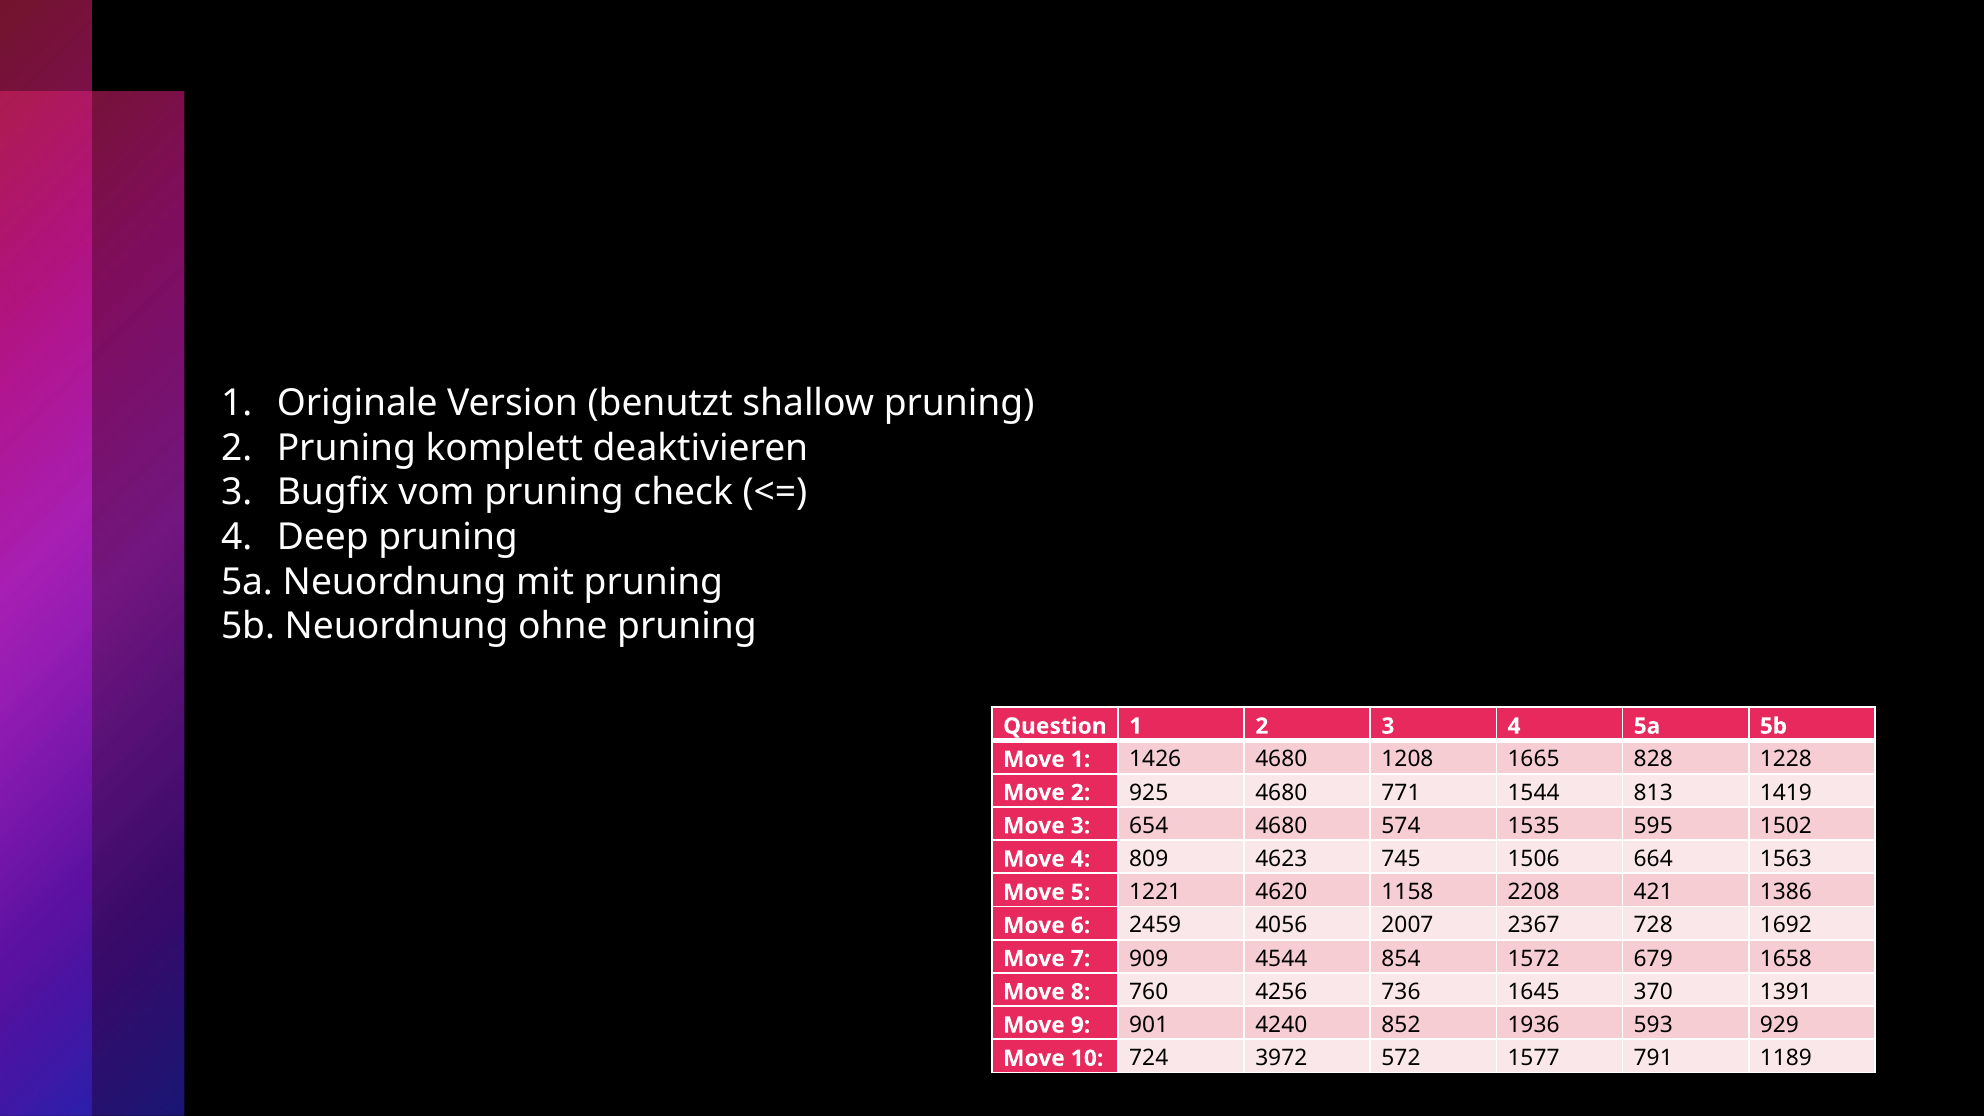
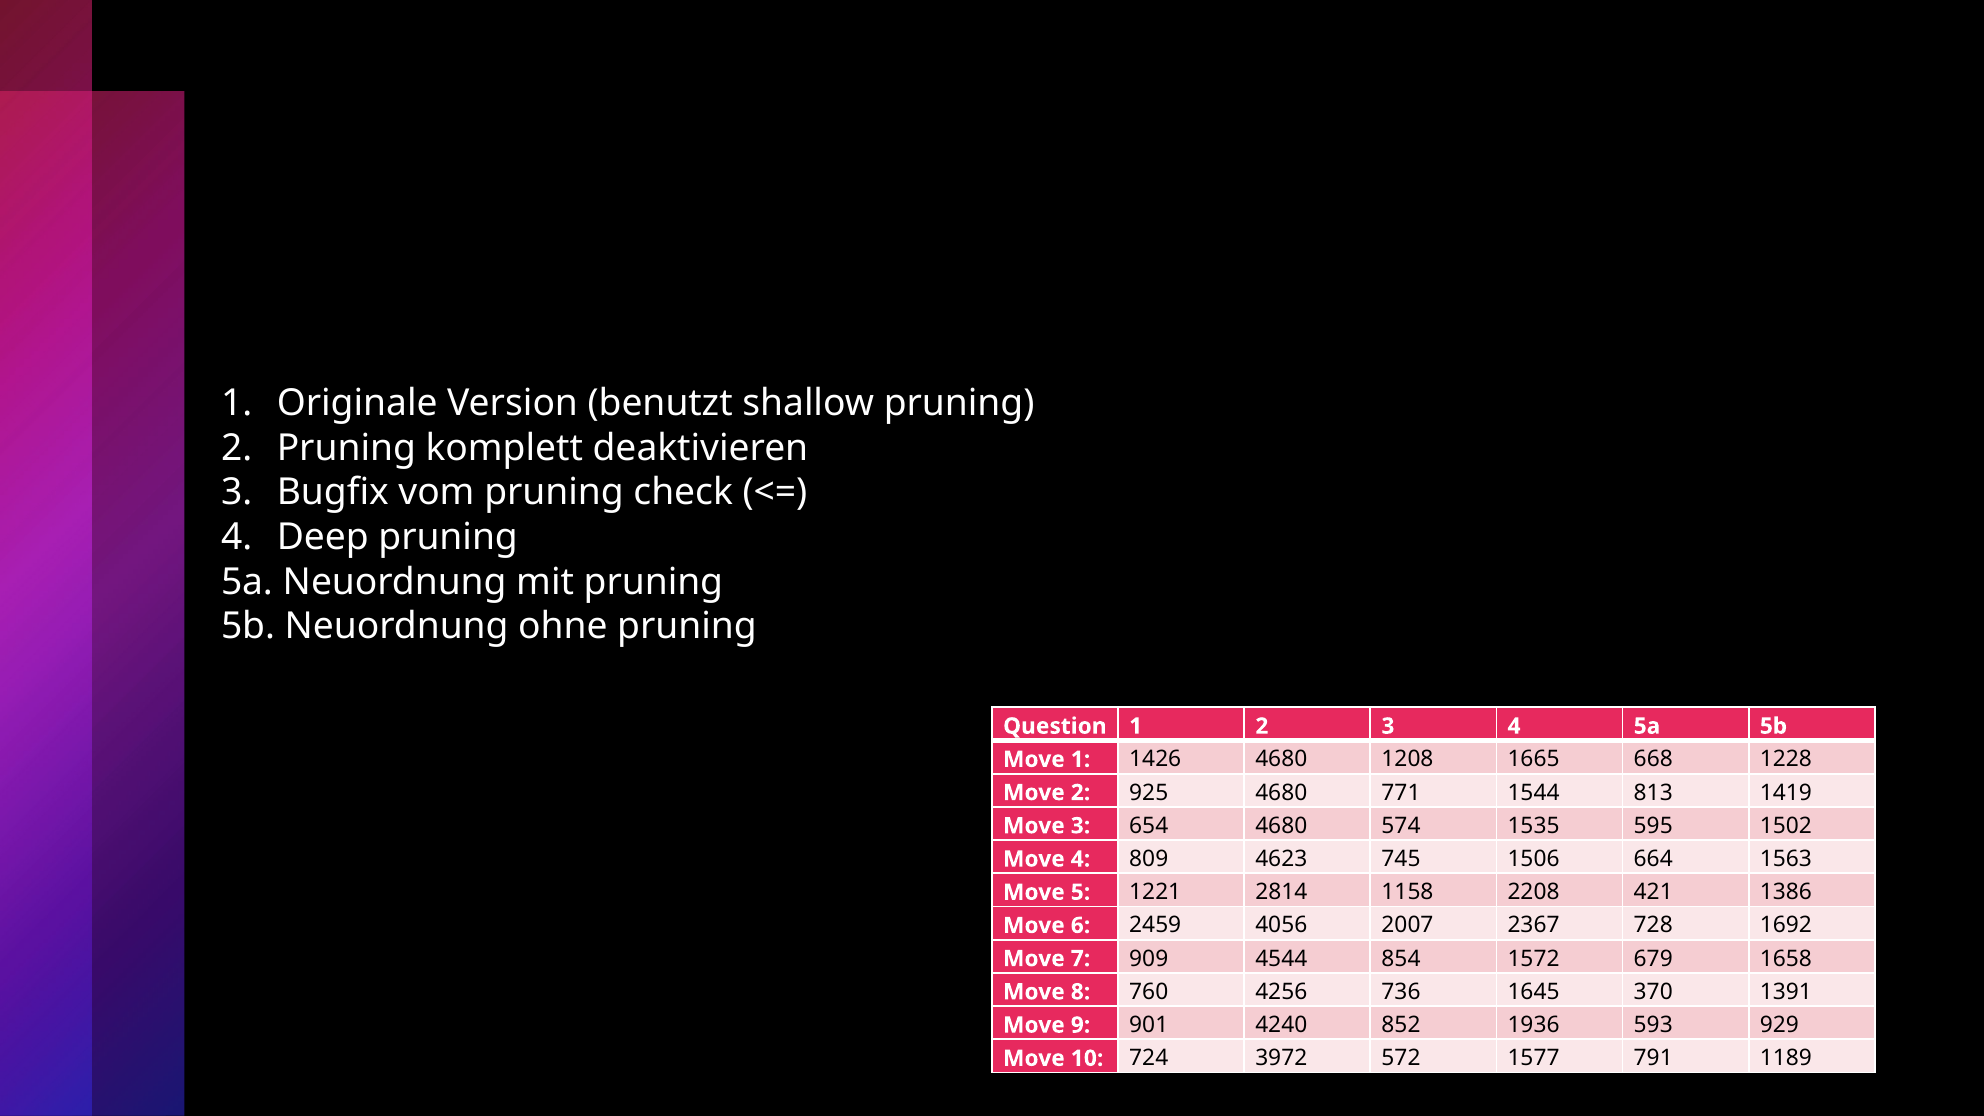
828: 828 -> 668 (1653, 759)
4620: 4620 -> 2814 (1281, 892)
